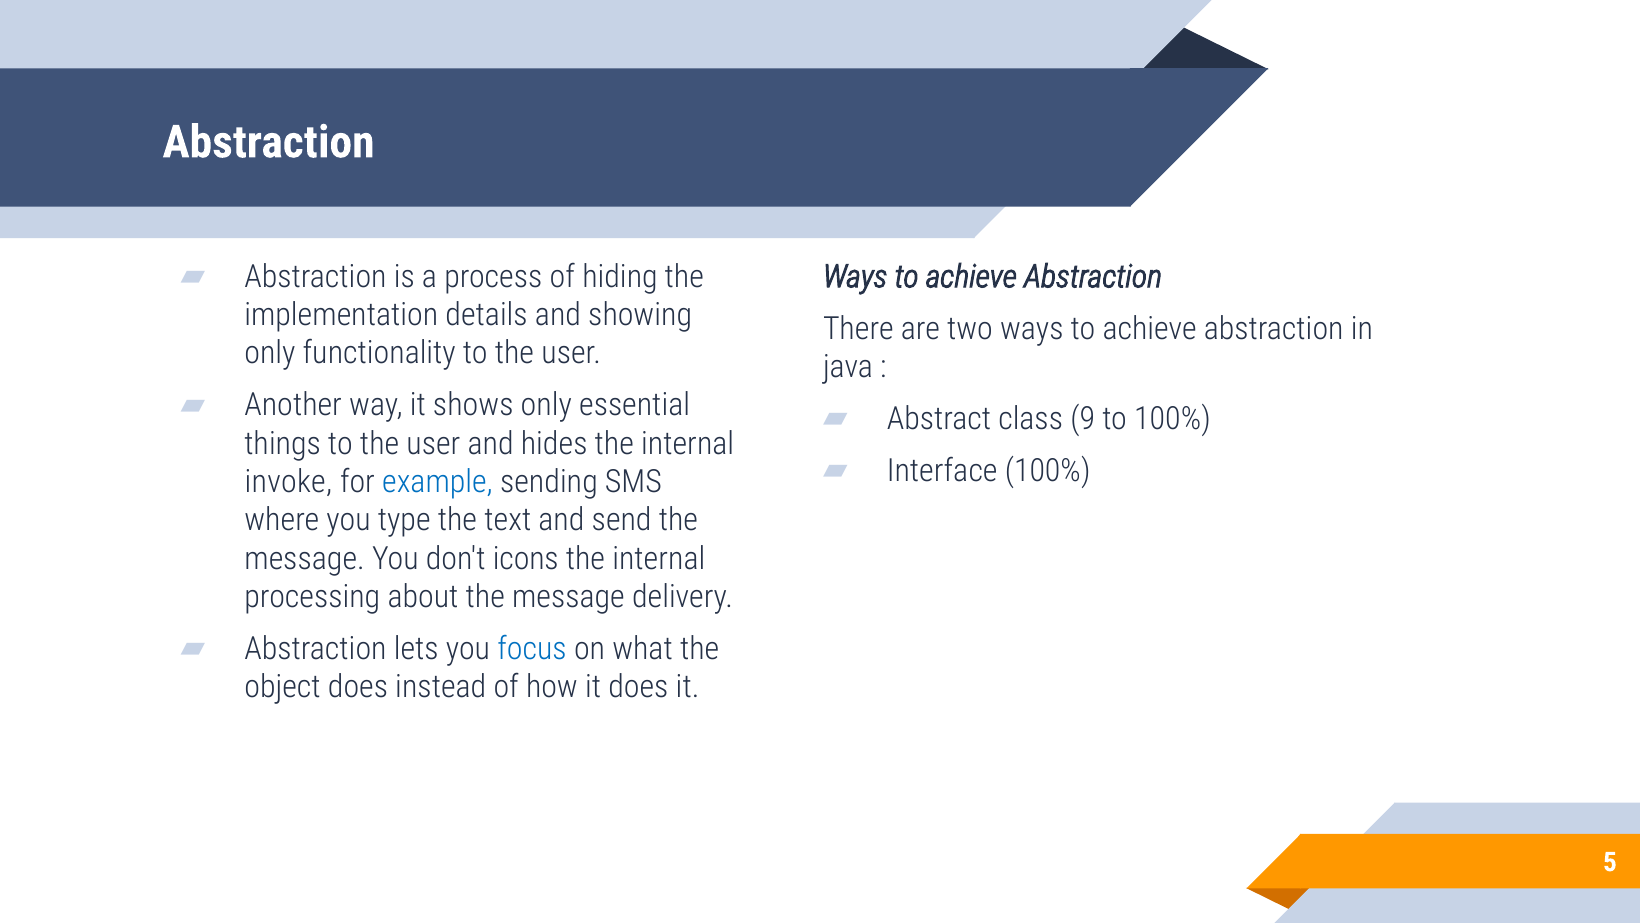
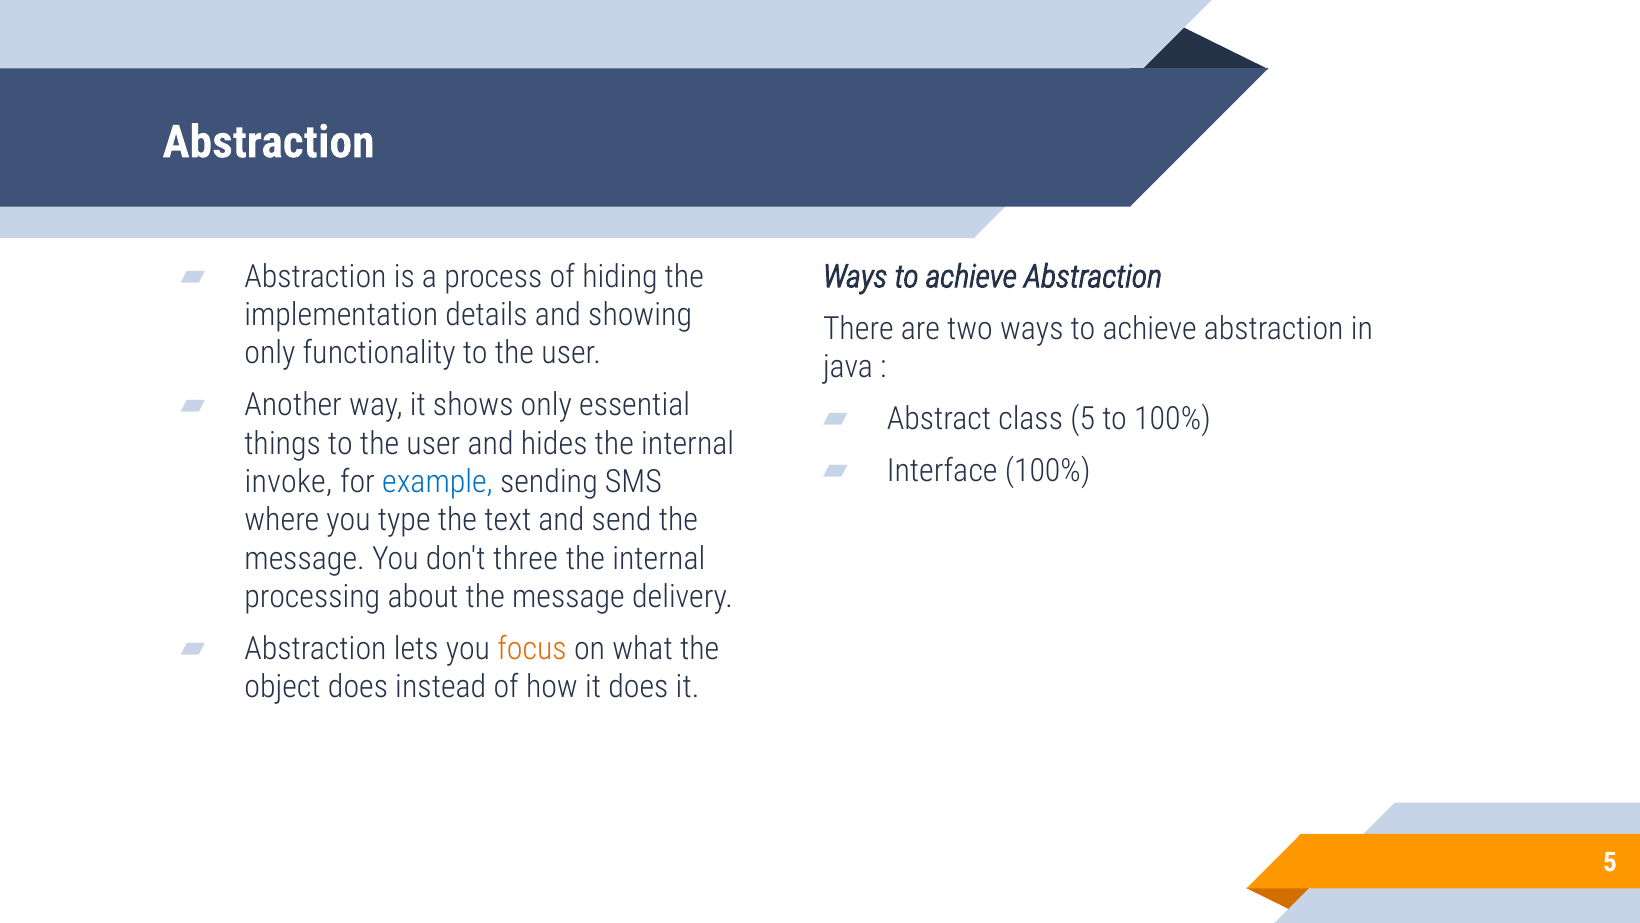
class 9: 9 -> 5 (1083, 419)
icons: icons -> three (526, 558)
focus colour: blue -> orange (532, 649)
